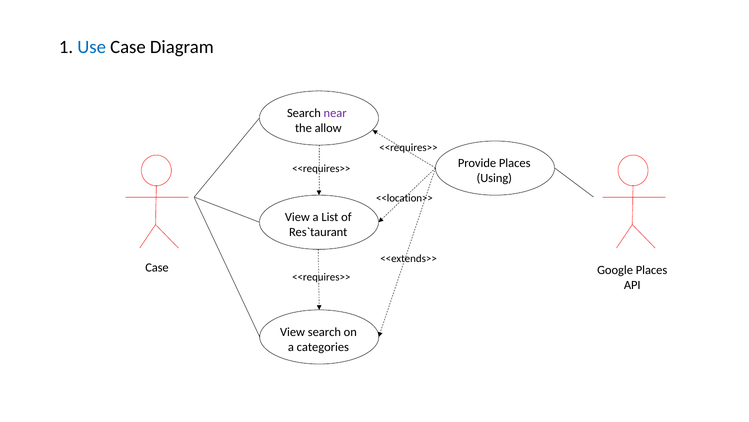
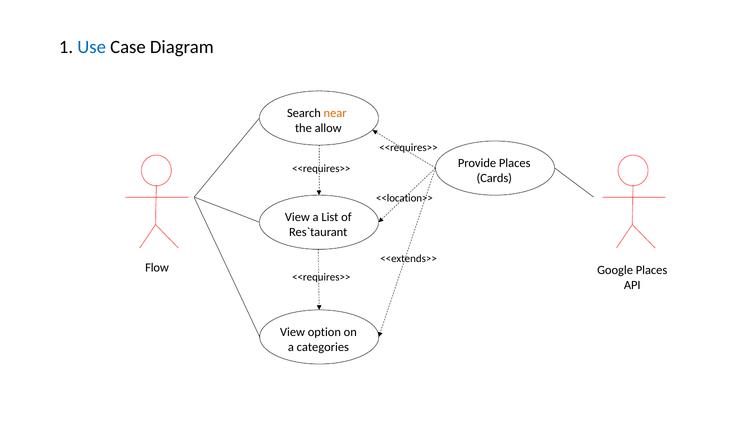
near colour: purple -> orange (335, 113)
Using: Using -> Cards (494, 178)
Case: Case -> Flow (157, 267)
View search: search -> option (324, 331)
